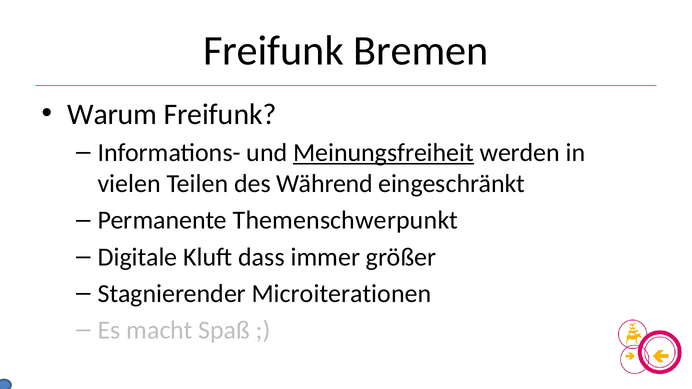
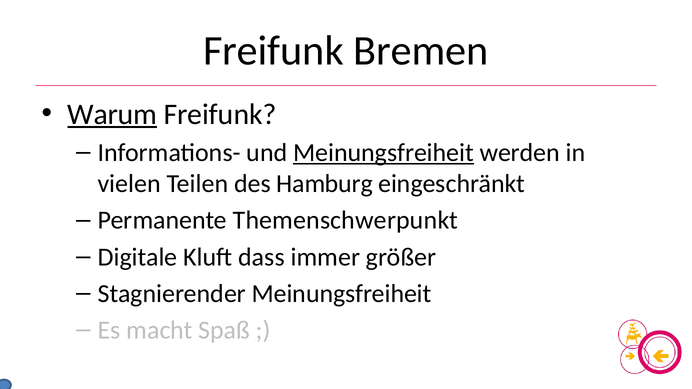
Warum underline: none -> present (112, 114)
Während: Während -> Hamburg (325, 184)
Stagnierender Microiterationen: Microiterationen -> Meinungsfreiheit (342, 294)
